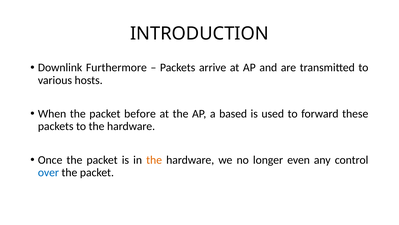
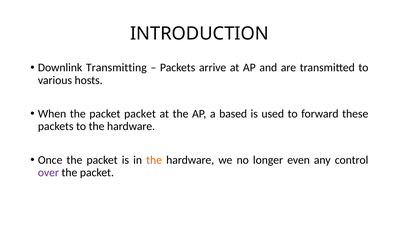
Furthermore: Furthermore -> Transmitting (116, 67)
packet before: before -> packet (140, 113)
over colour: blue -> purple (48, 172)
